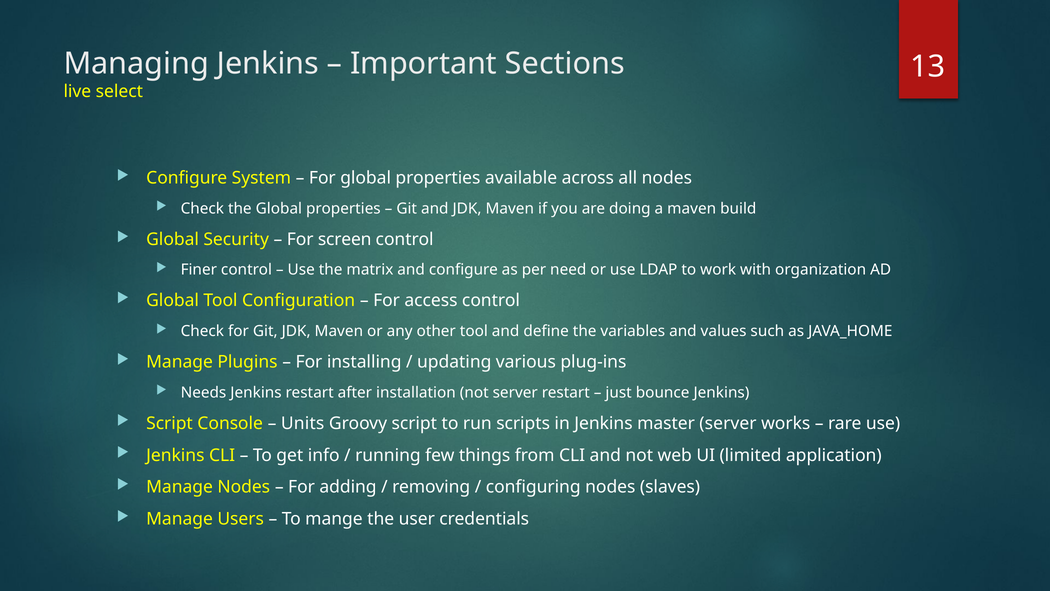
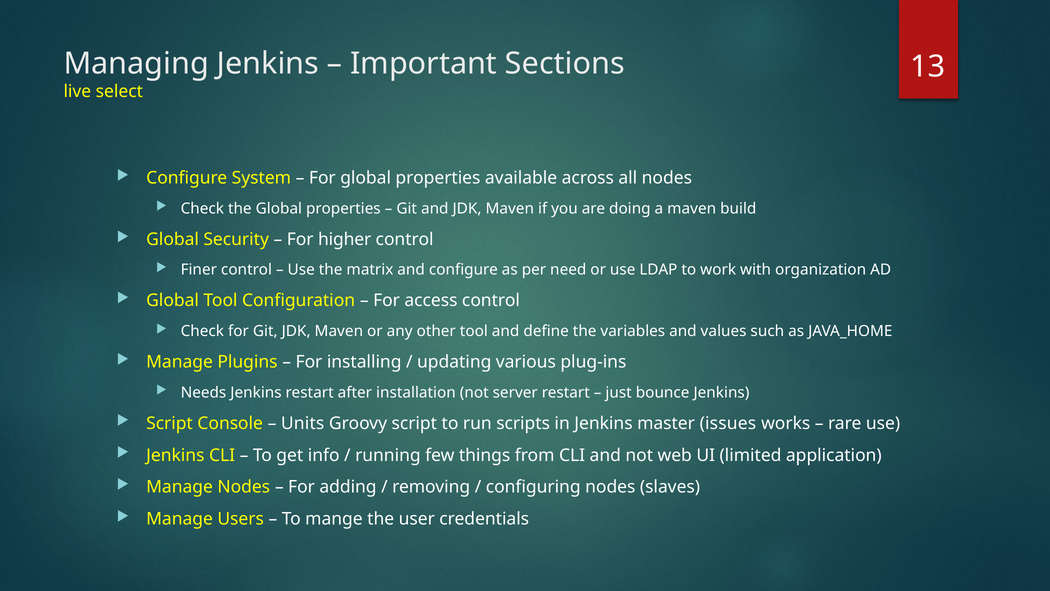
screen: screen -> higher (345, 239)
master server: server -> issues (728, 423)
